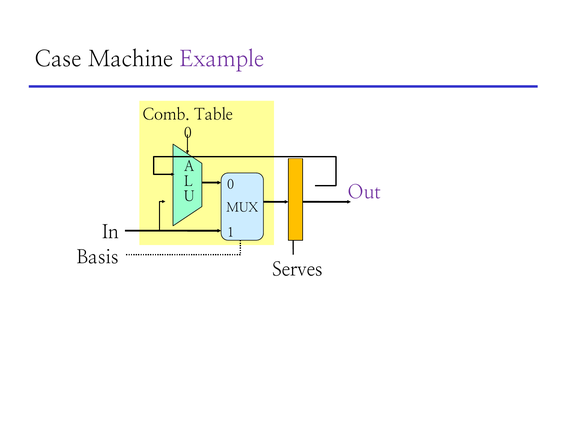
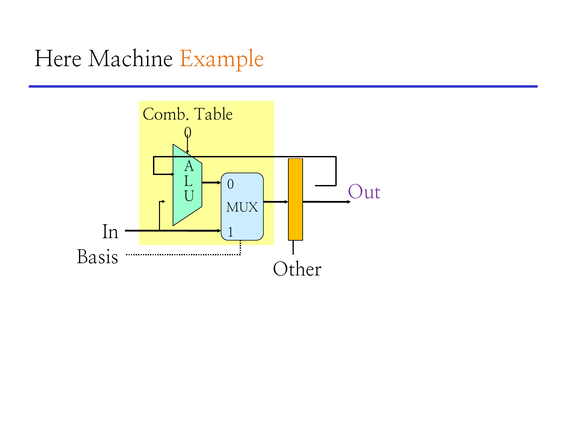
Case: Case -> Here (58, 59)
Example colour: purple -> orange (222, 59)
Serves: Serves -> Other (297, 270)
